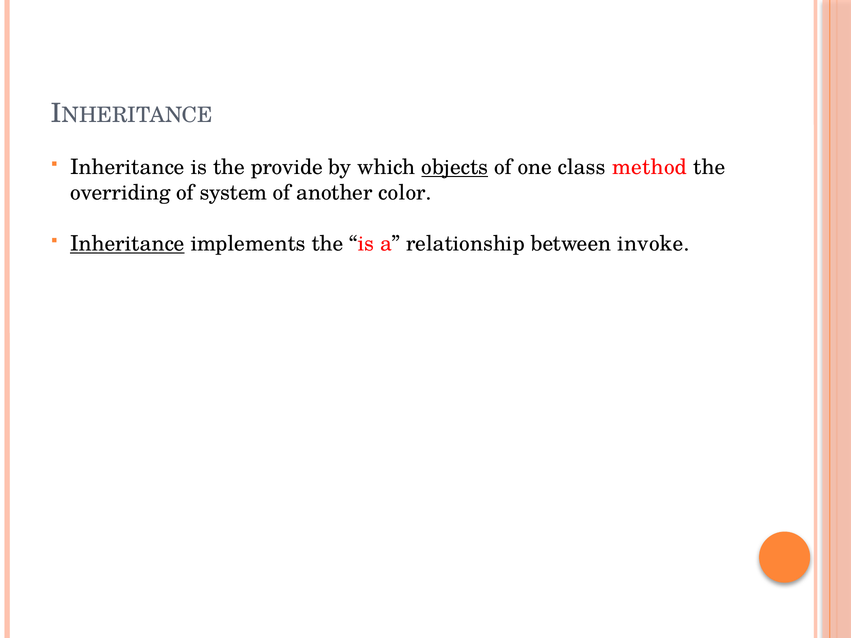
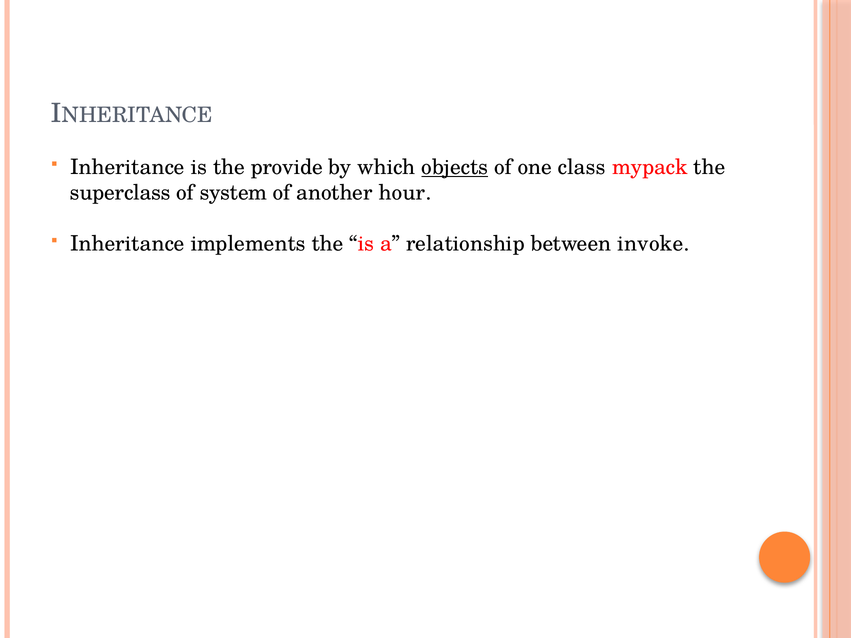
method: method -> mypack (650, 167)
overriding: overriding -> superclass (120, 193)
color: color -> hour (405, 193)
Inheritance underline: present -> none (127, 244)
